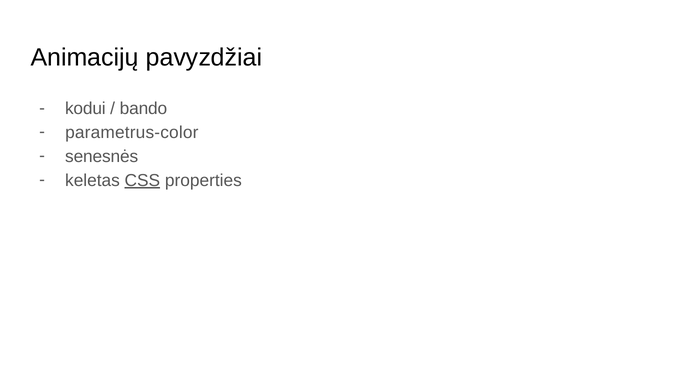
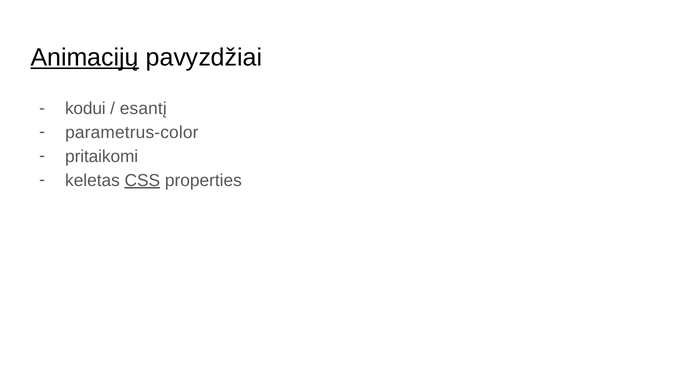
Animacijų underline: none -> present (85, 57)
bando: bando -> esantį (143, 109)
senesnės: senesnės -> pritaikomi (102, 157)
